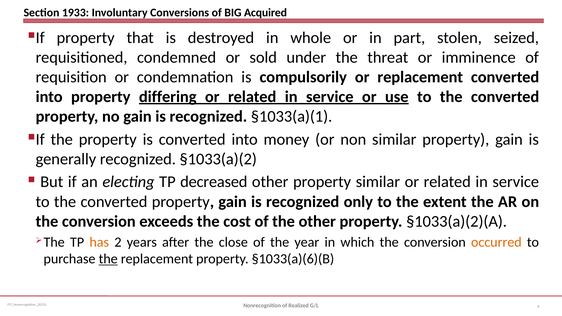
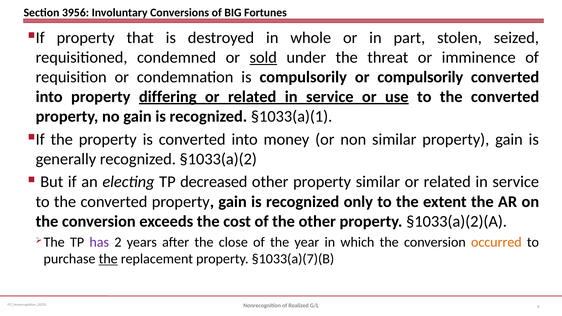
1933: 1933 -> 3956 (76, 13)
Acquired: Acquired -> Fortunes (265, 13)
sold underline: none -> present (263, 57)
or replacement: replacement -> compulsorily (420, 77)
has colour: orange -> purple (99, 242)
§1033(a)(6)(B: §1033(a)(6)(B -> §1033(a)(7)(B (293, 259)
